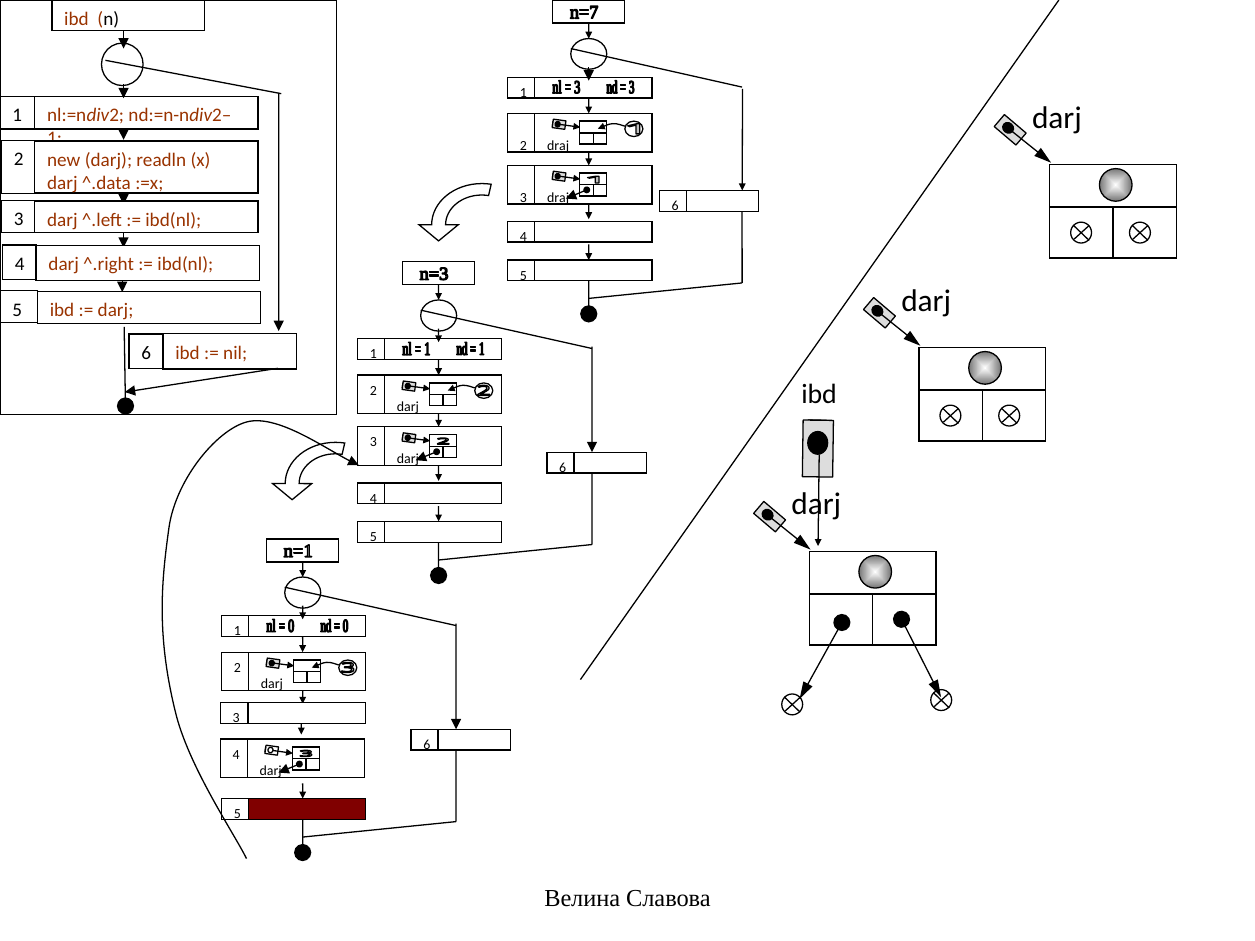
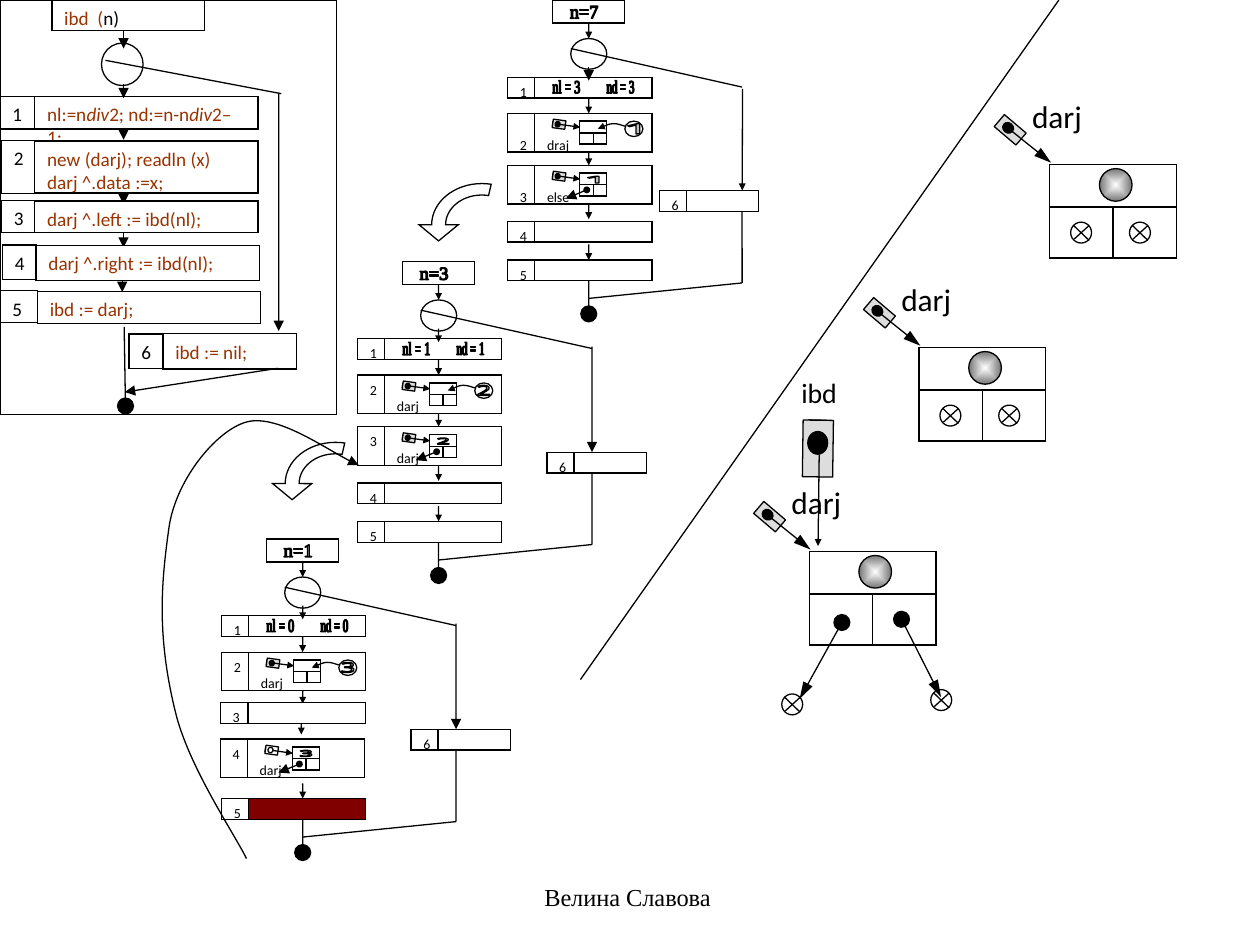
draj: draj -> else (558, 198)
